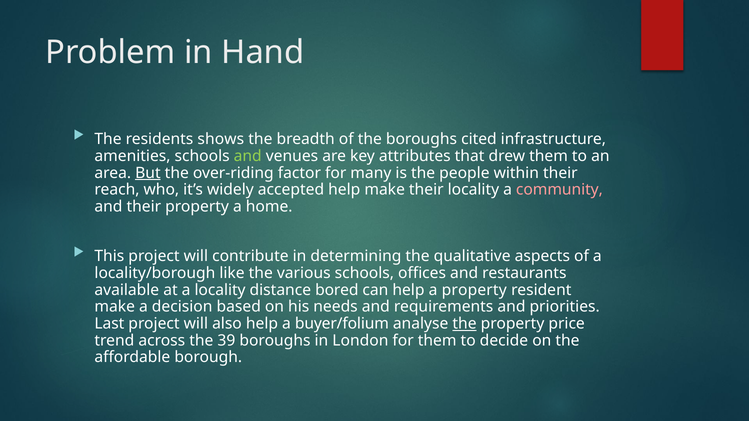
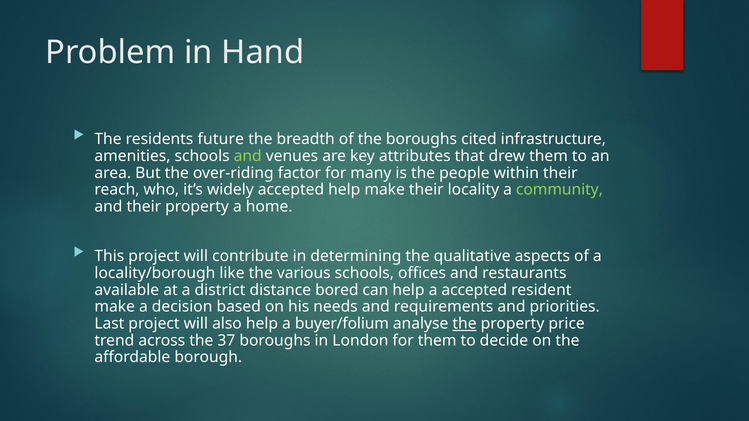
shows: shows -> future (221, 139)
But underline: present -> none (148, 173)
community colour: pink -> light green (559, 190)
a locality: locality -> district (220, 290)
a property: property -> accepted (474, 290)
39: 39 -> 37 (226, 341)
